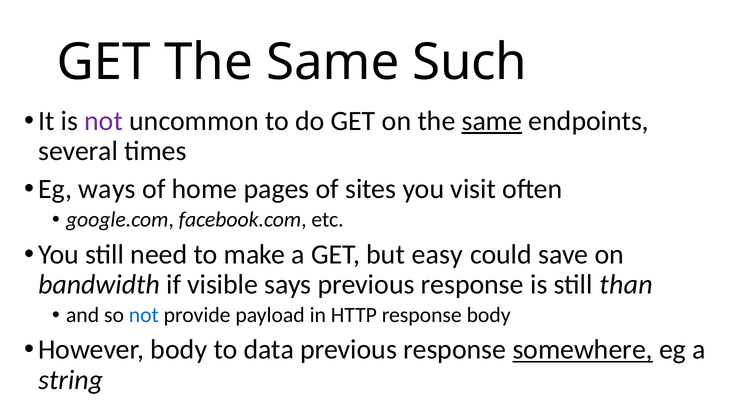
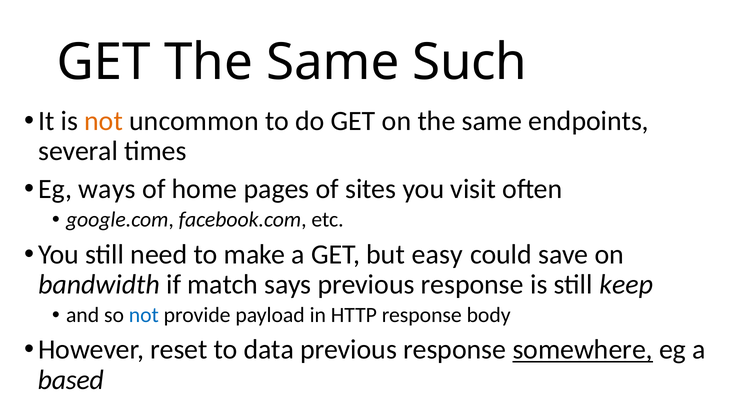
not colour: purple -> orange (104, 121)
same underline: present -> none (492, 121)
visible: visible -> match (223, 284)
than: than -> keep (626, 284)
However body: body -> reset (179, 349)
string: string -> based (71, 379)
